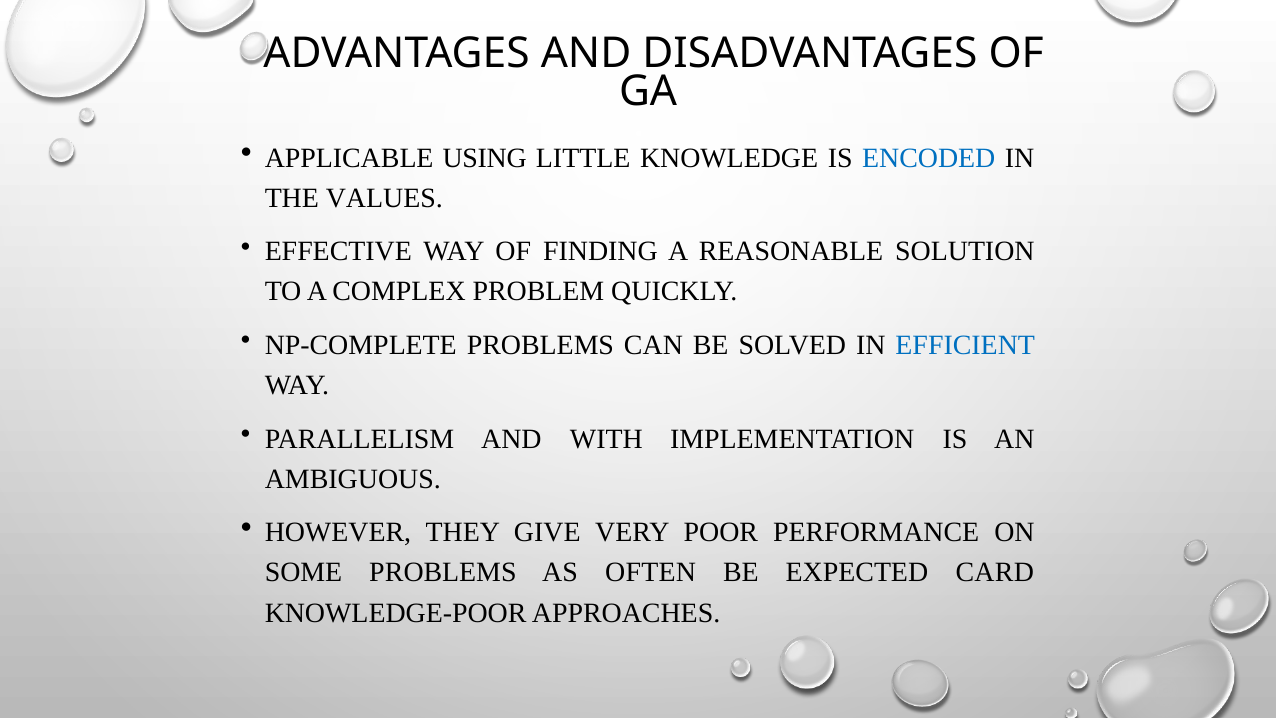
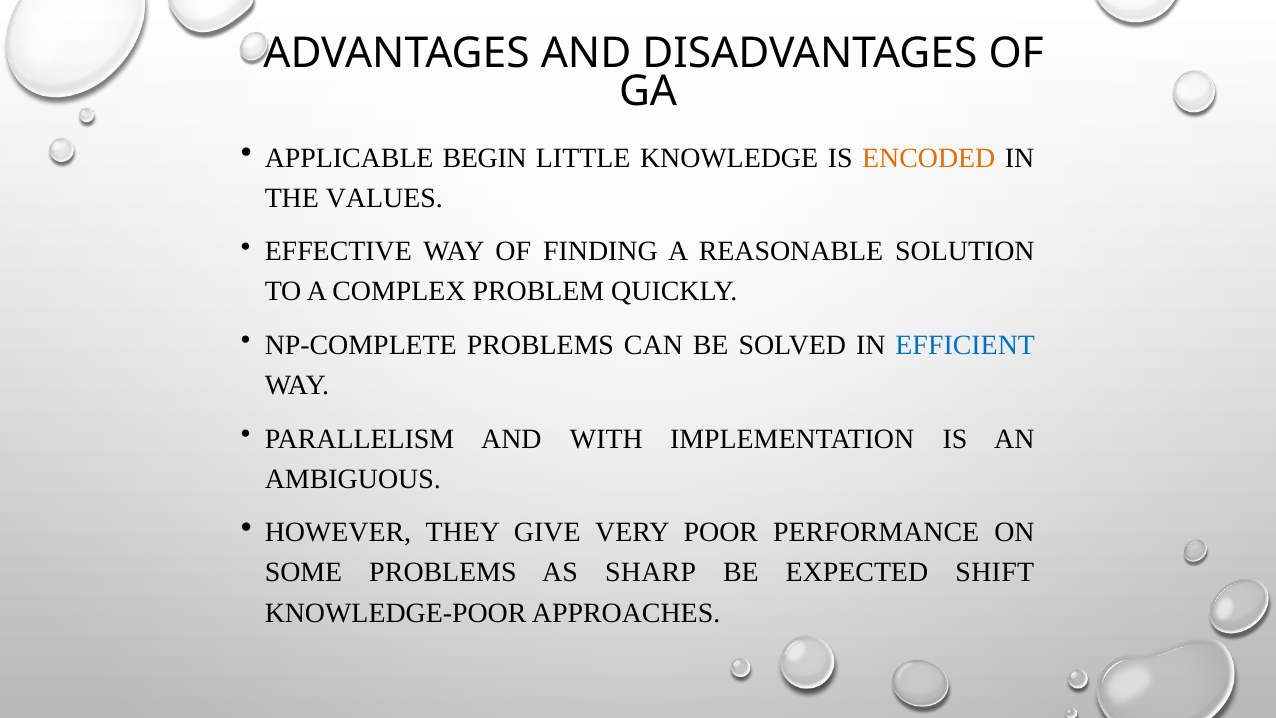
USING: USING -> BEGIN (485, 158)
ENCODED colour: blue -> orange (929, 158)
OFTEN: OFTEN -> SHARP (651, 572)
CARD: CARD -> SHIFT (995, 572)
